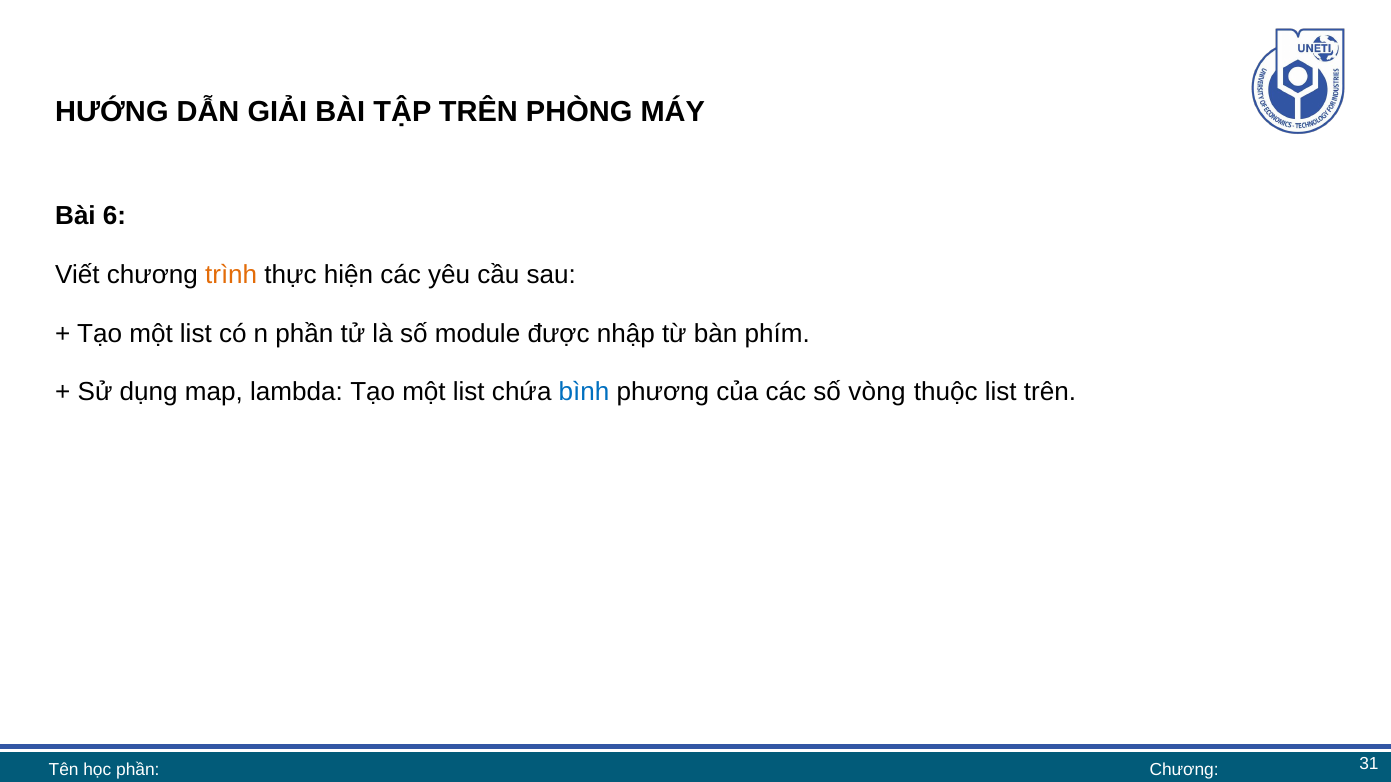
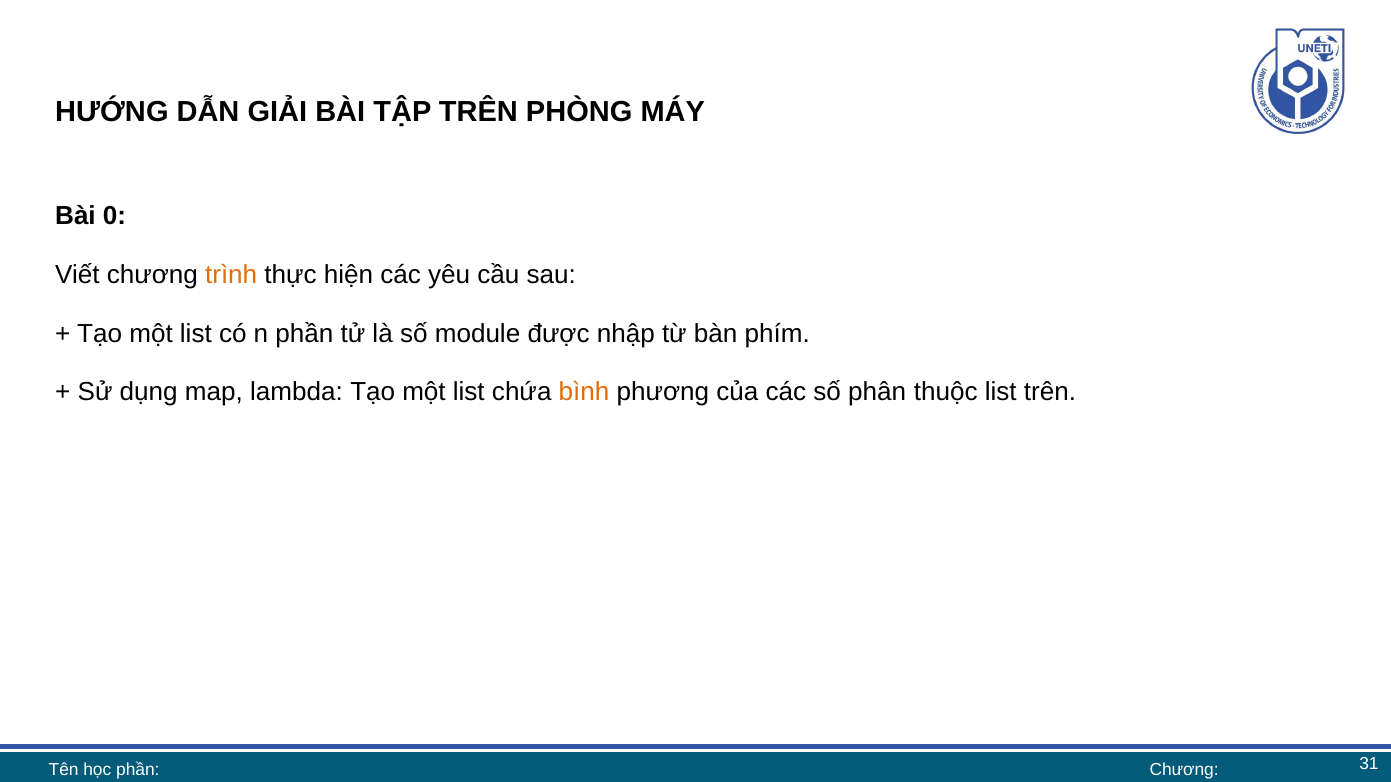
6: 6 -> 0 (115, 217)
bình colour: blue -> orange (584, 392)
vòng: vòng -> phân (877, 392)
